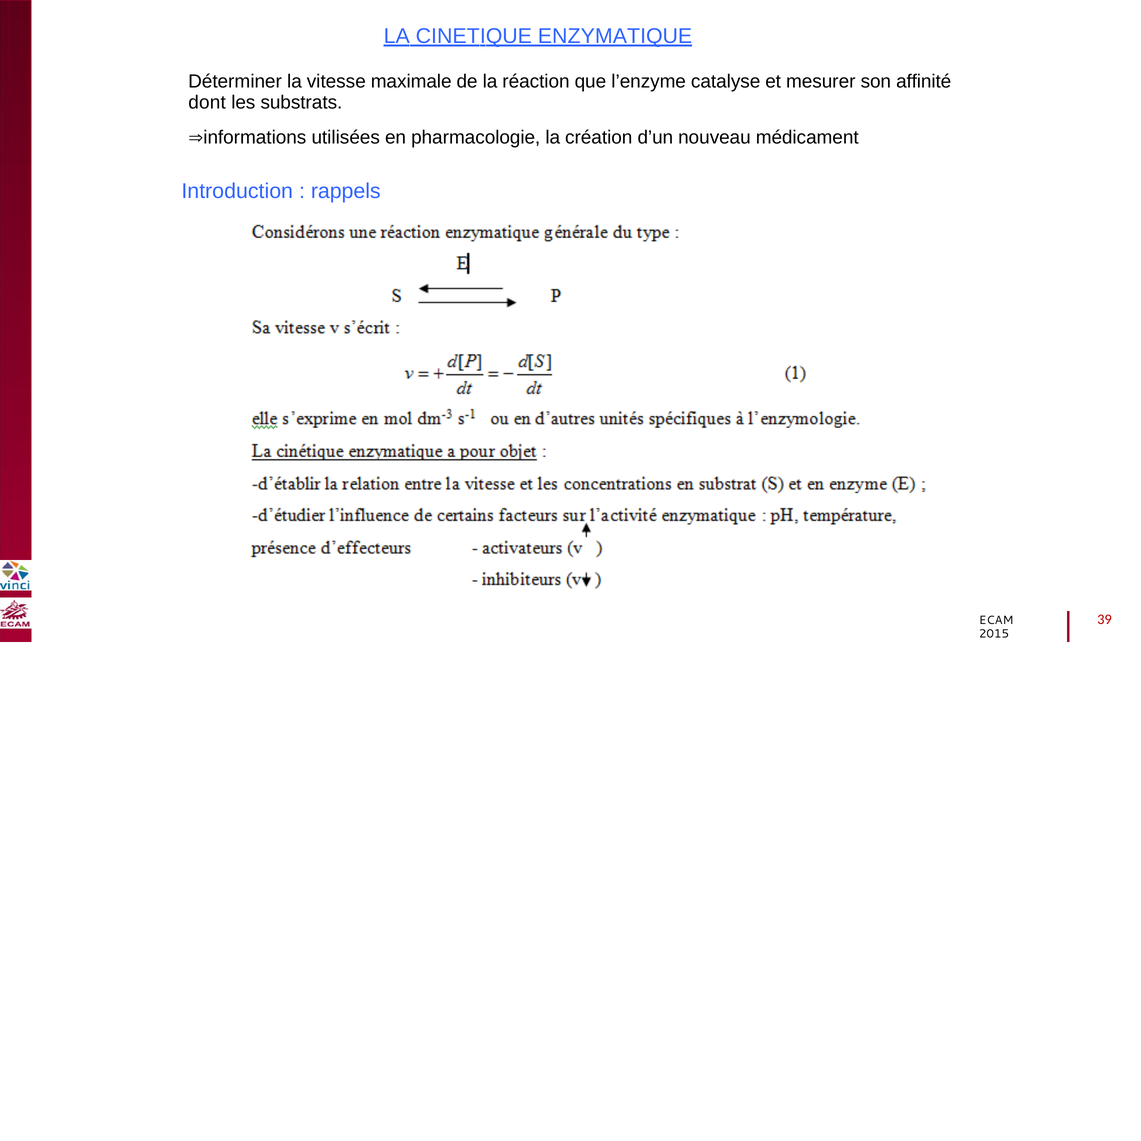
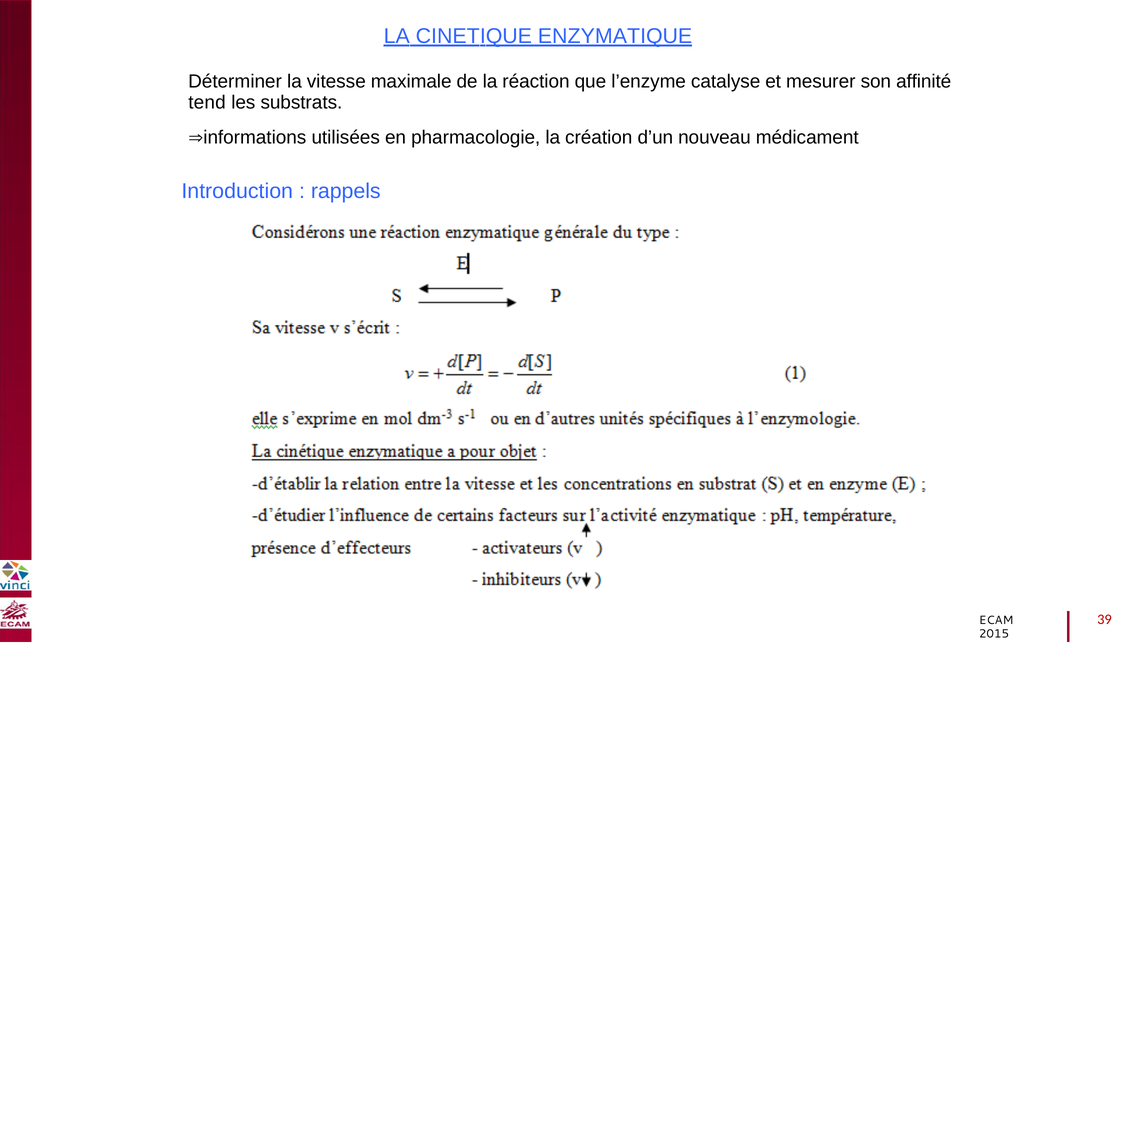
dont: dont -> tend (207, 103)
